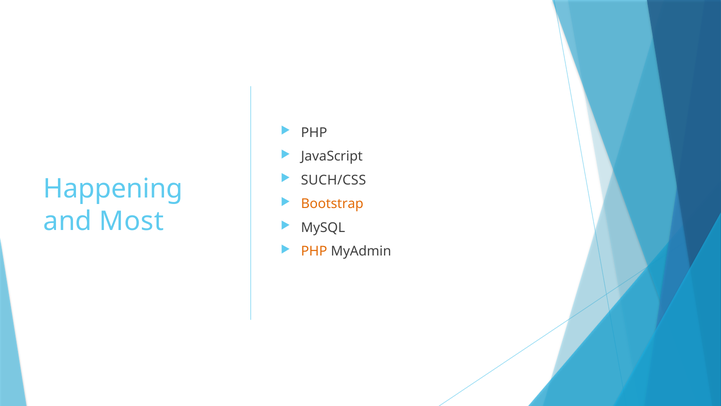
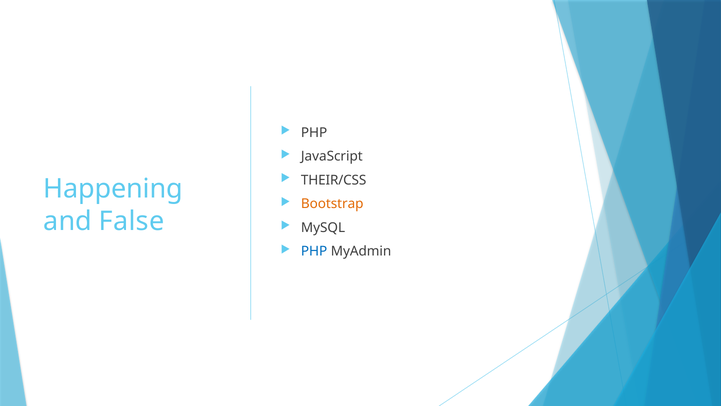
SUCH/CSS: SUCH/CSS -> THEIR/CSS (334, 180)
Most: Most -> False (132, 221)
PHP colour: orange -> blue (314, 251)
